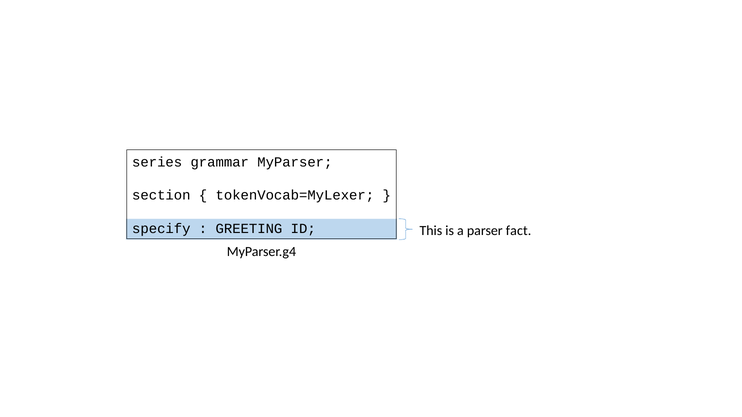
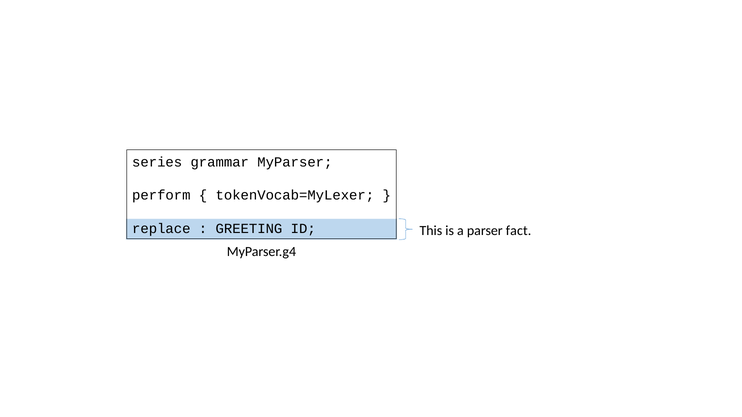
section: section -> perform (161, 196)
specify: specify -> replace (161, 229)
